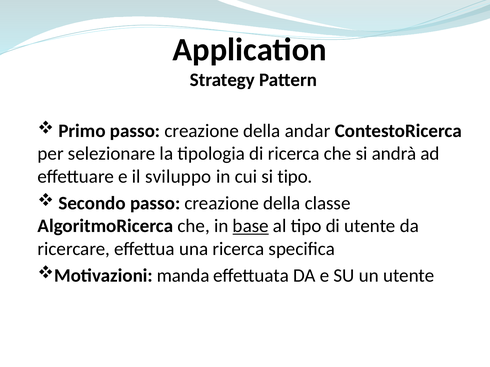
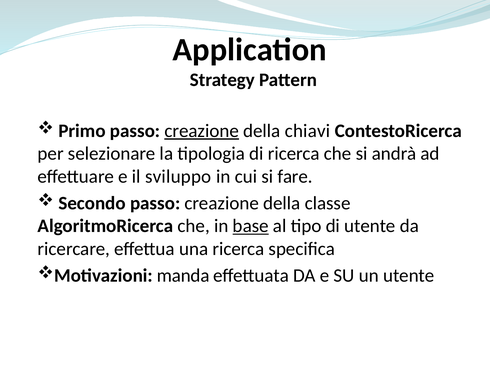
creazione underline: none -> present (202, 131)
andar: andar -> chiavi (308, 131)
si tipo: tipo -> fare (295, 177)
